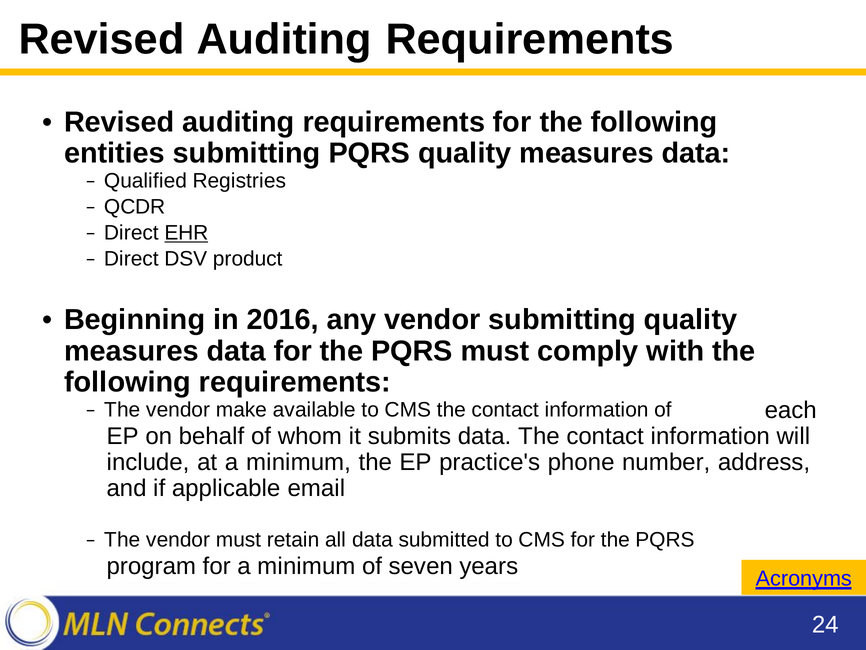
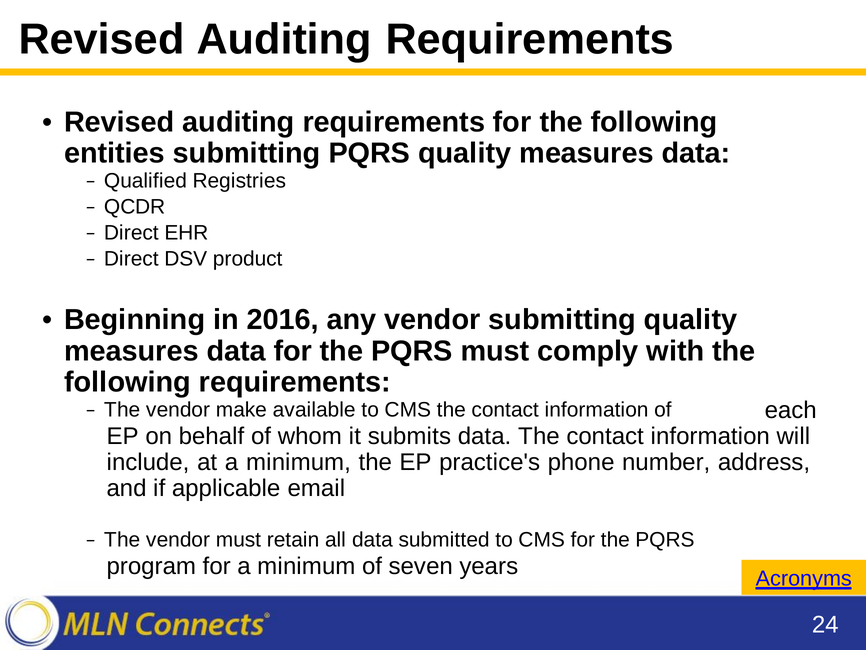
EHR underline: present -> none (186, 233)
